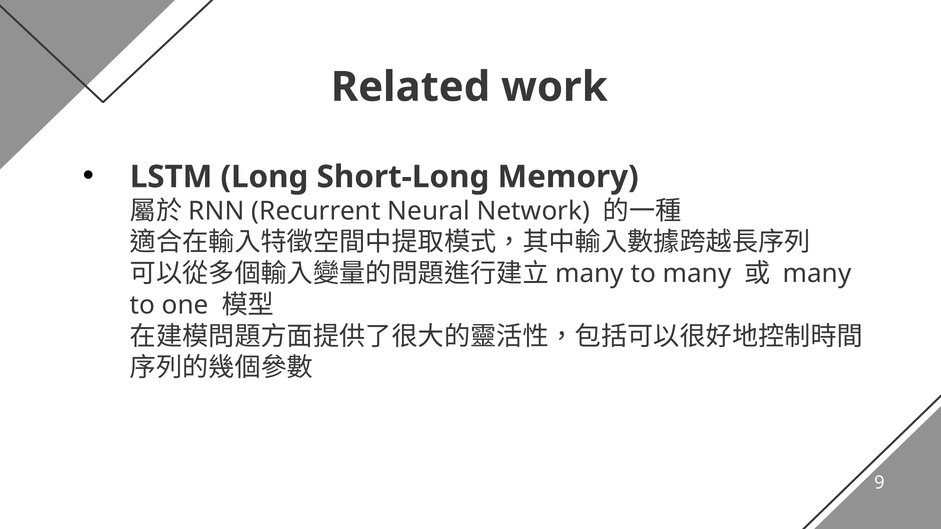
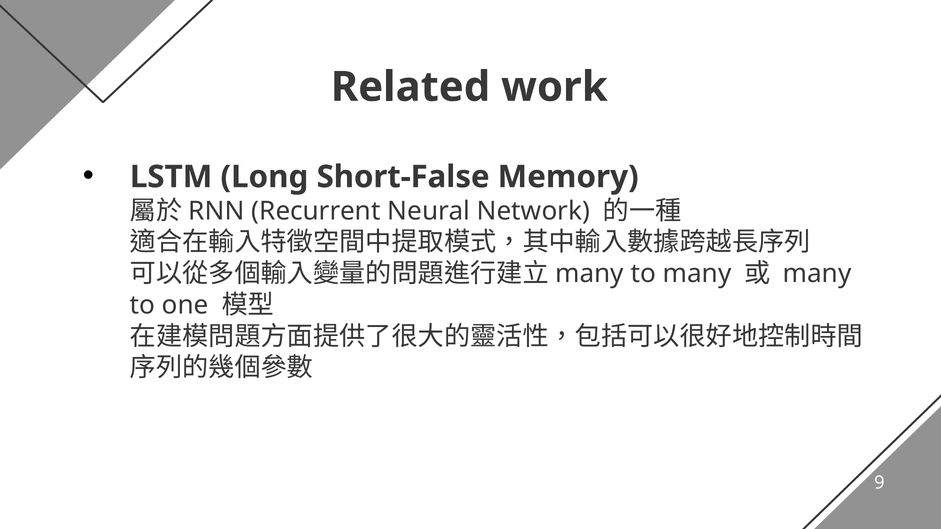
Short-Long: Short-Long -> Short-False (403, 177)
